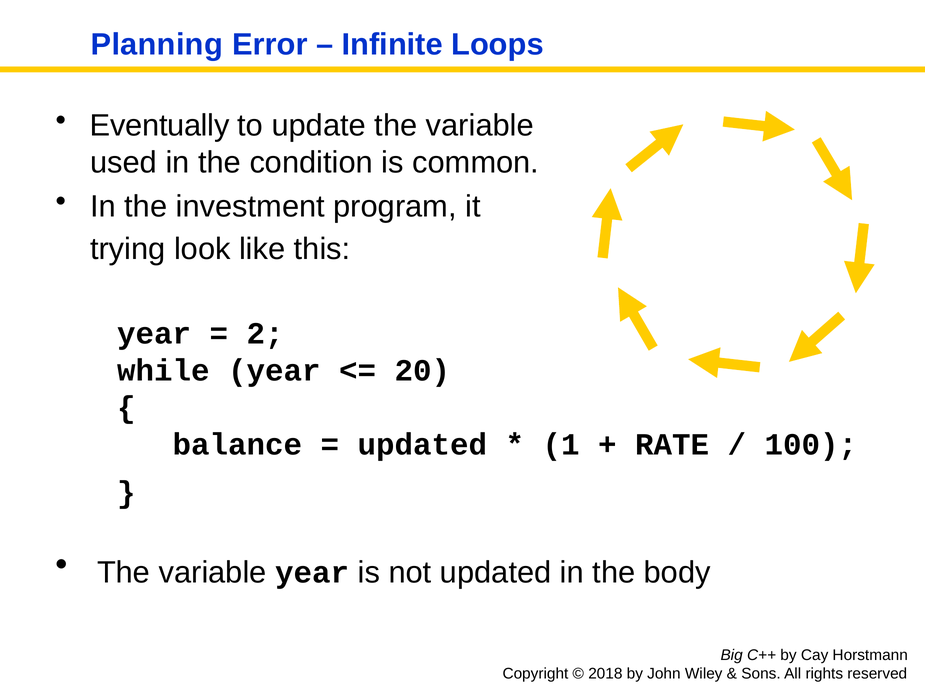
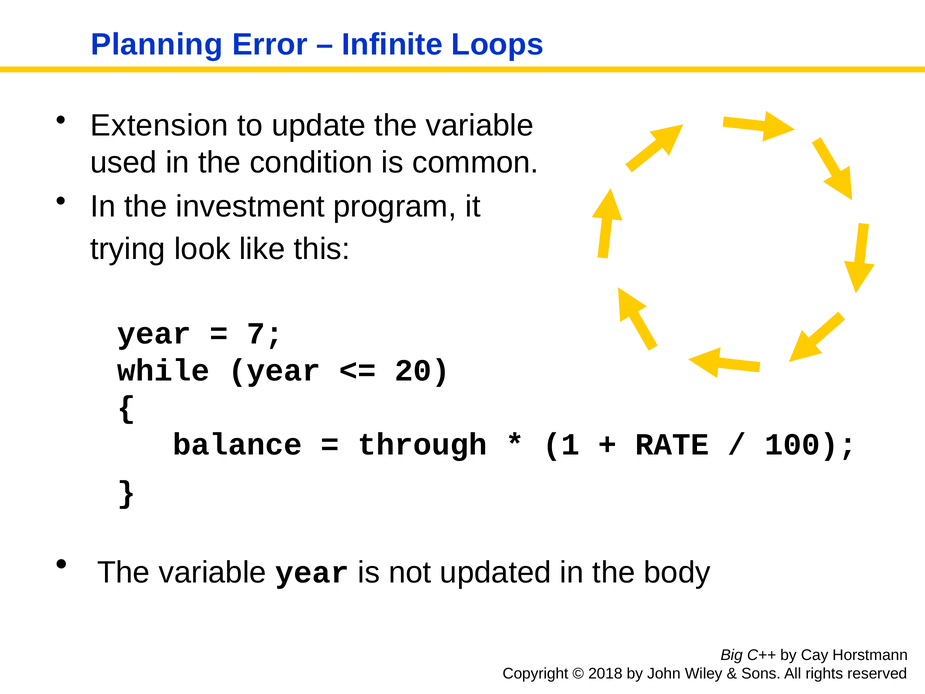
Eventually: Eventually -> Extension (159, 126)
2: 2 -> 7 (265, 334)
updated: updated -> through (422, 445)
